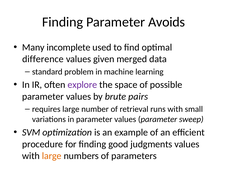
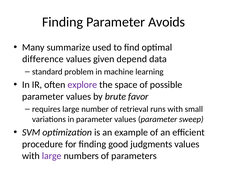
incomplete: incomplete -> summarize (68, 47)
merged: merged -> depend (132, 59)
pairs: pairs -> favor (138, 97)
large colour: orange -> purple (52, 156)
